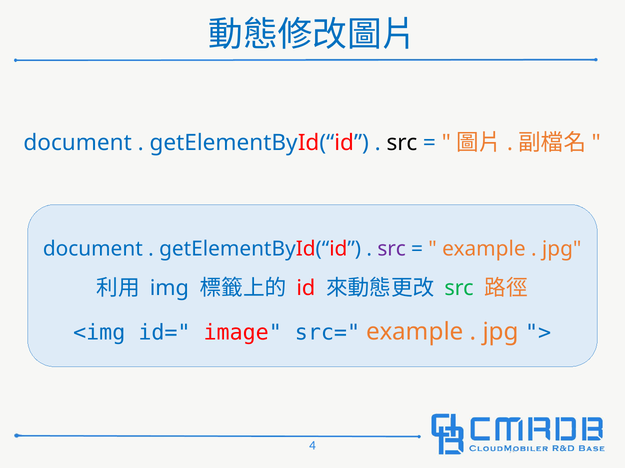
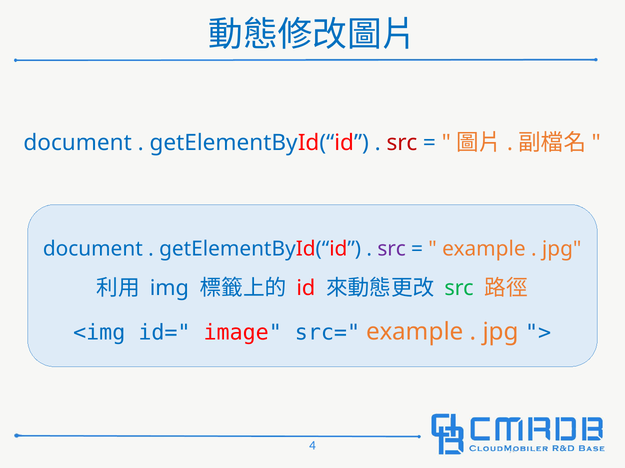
src colour: black -> red (402, 143)
